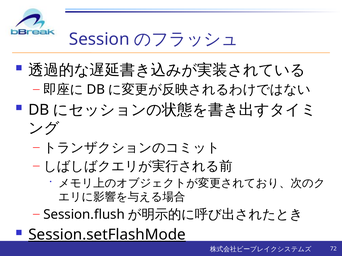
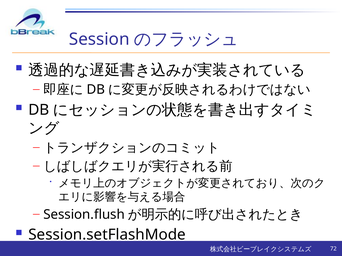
Session.setFlashMode underline: present -> none (107, 235)
